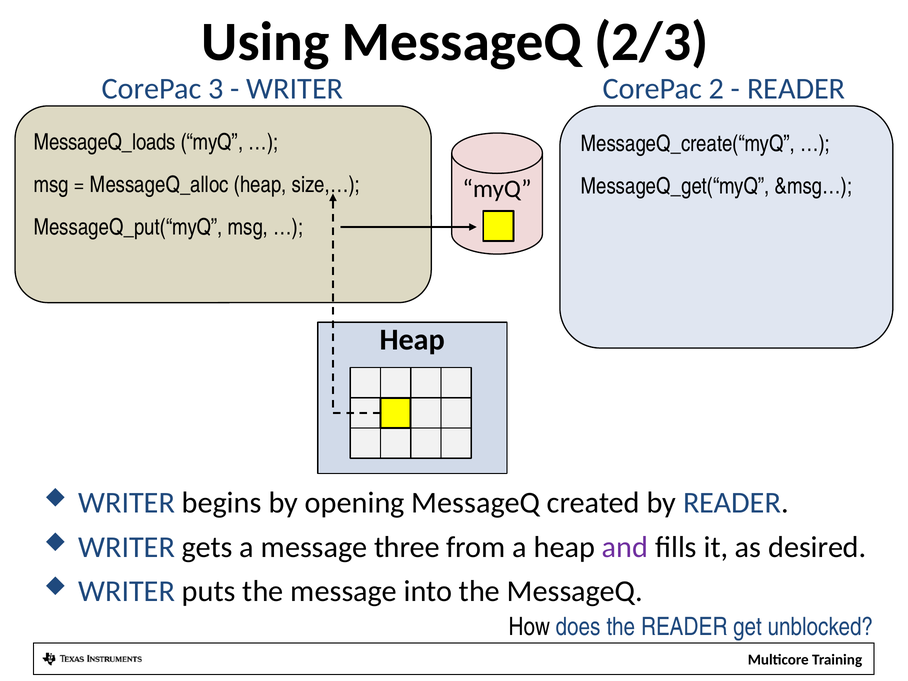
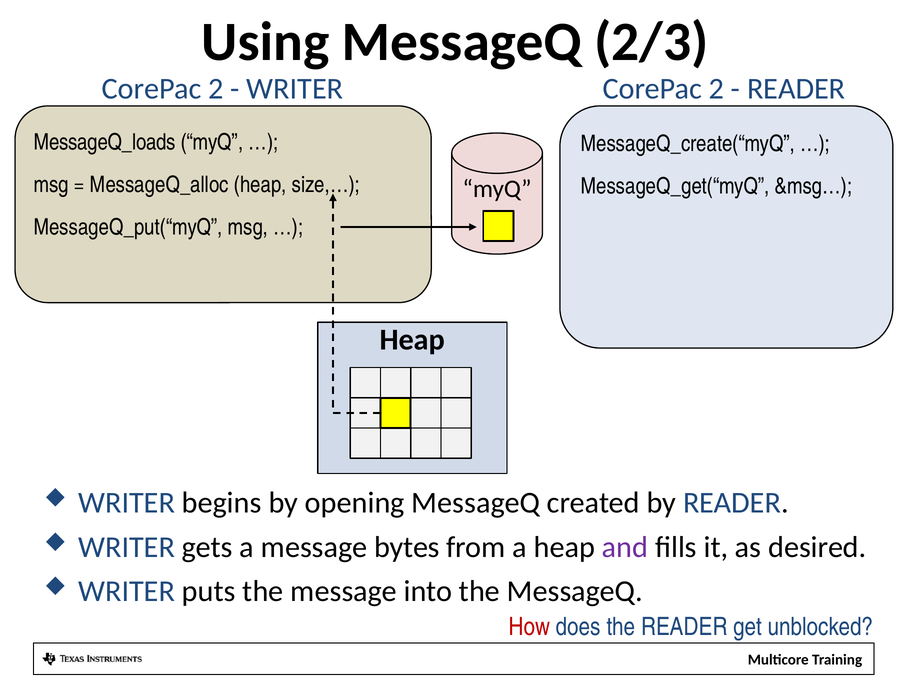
3: 3 -> 2 (216, 89)
three: three -> bytes (407, 547)
How colour: black -> red (530, 627)
